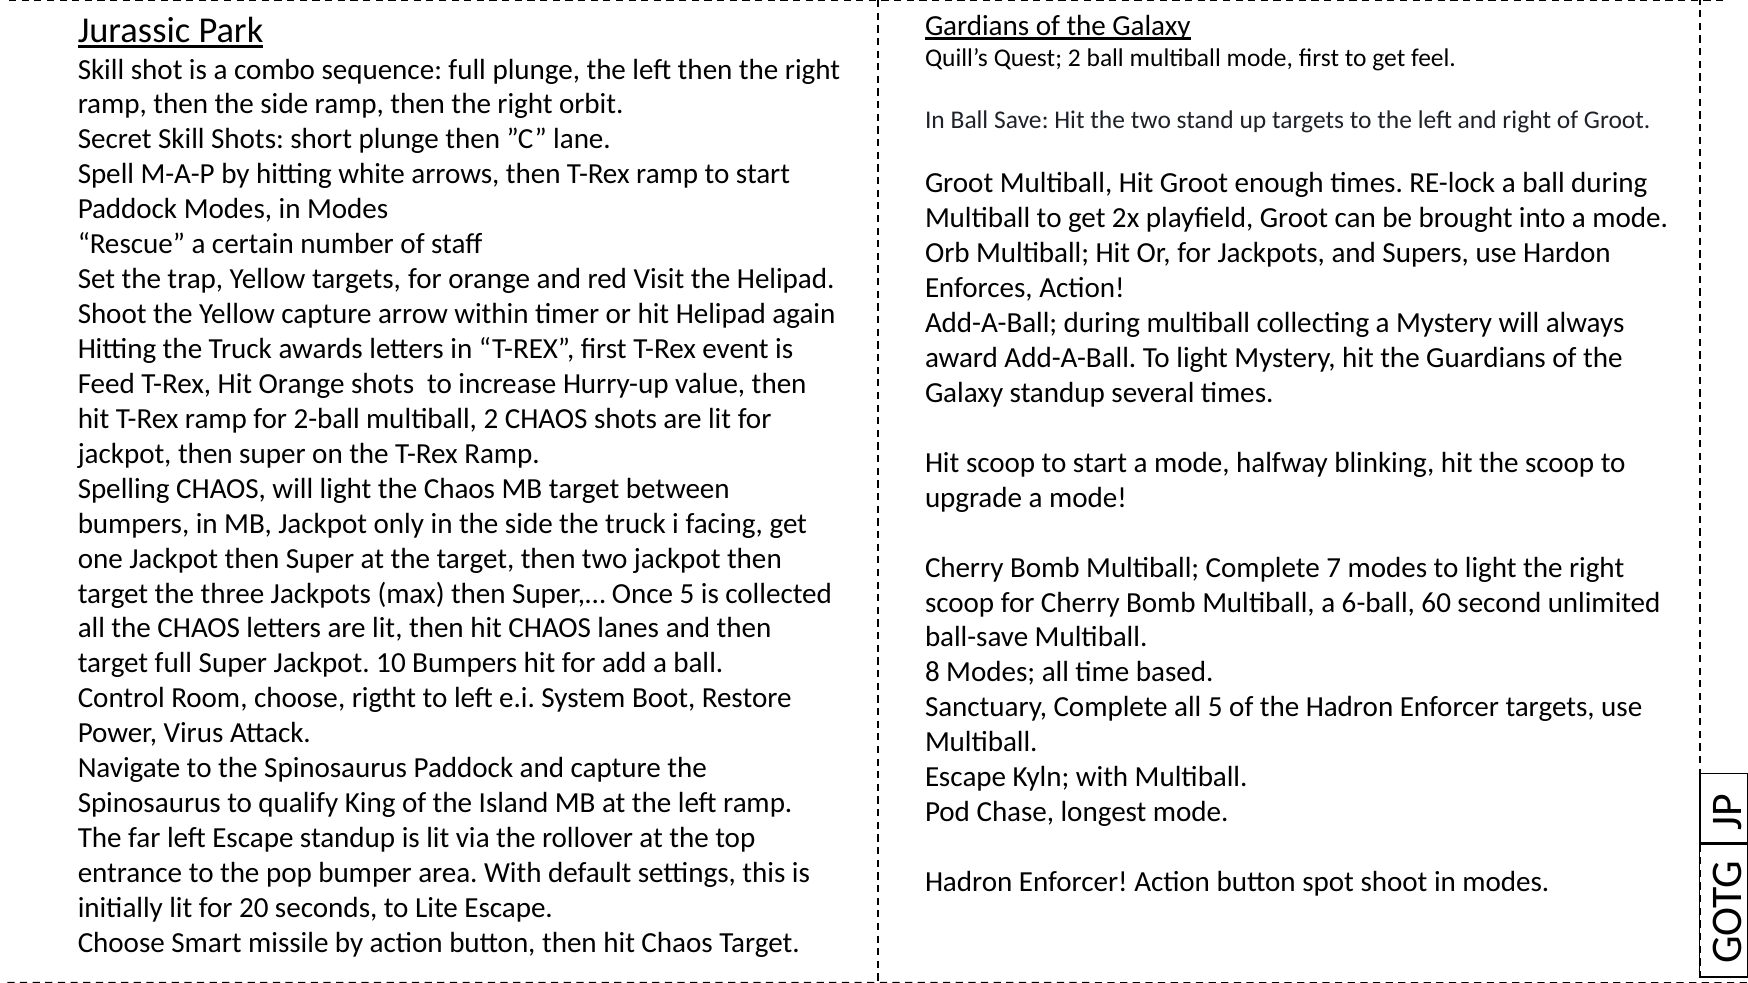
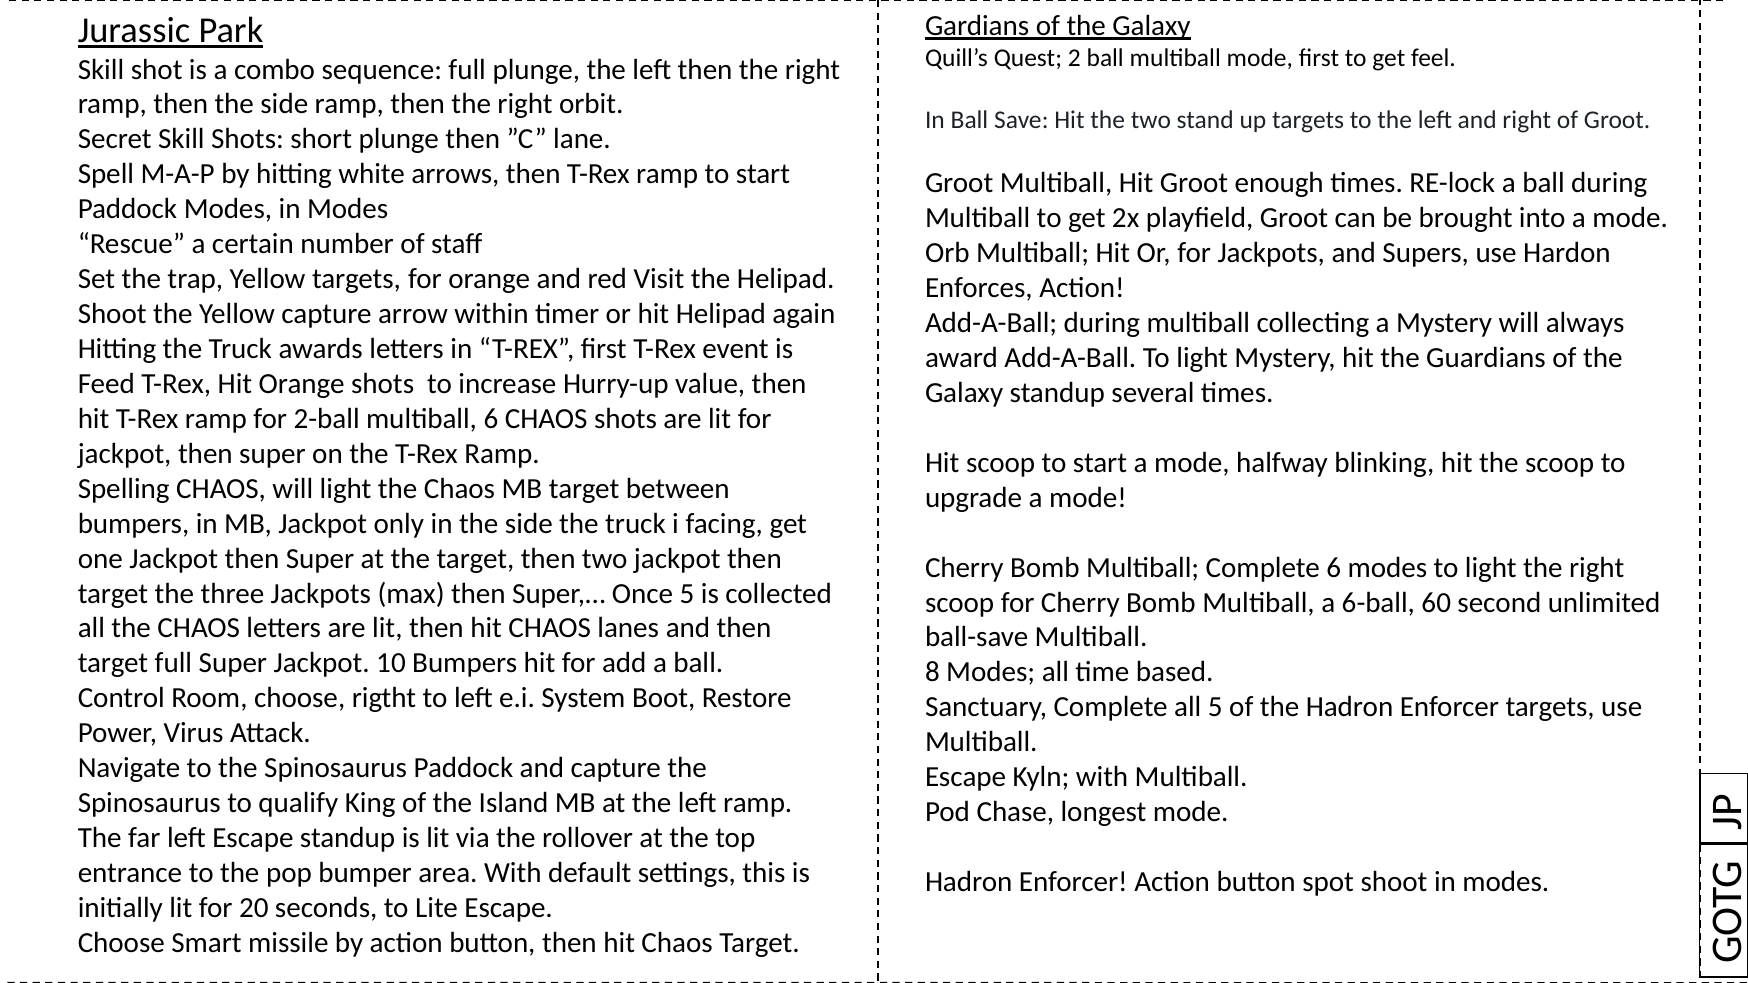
multiball 2: 2 -> 6 (491, 419)
Complete 7: 7 -> 6 (1334, 568)
